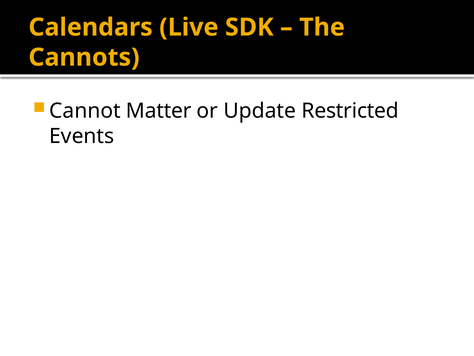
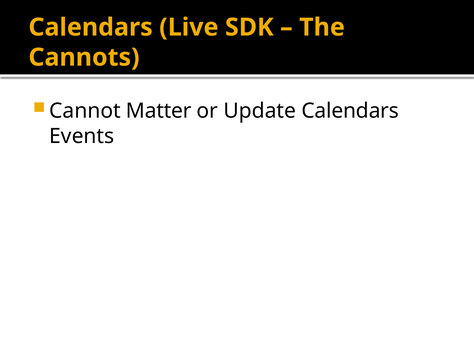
Update Restricted: Restricted -> Calendars (350, 111)
